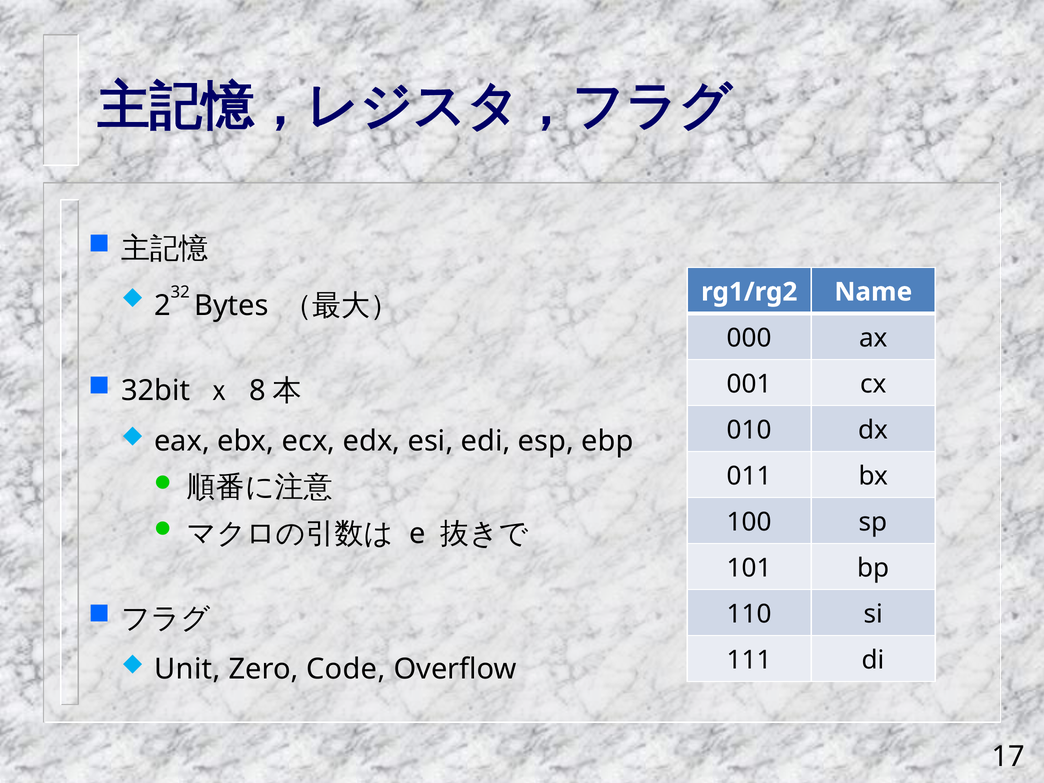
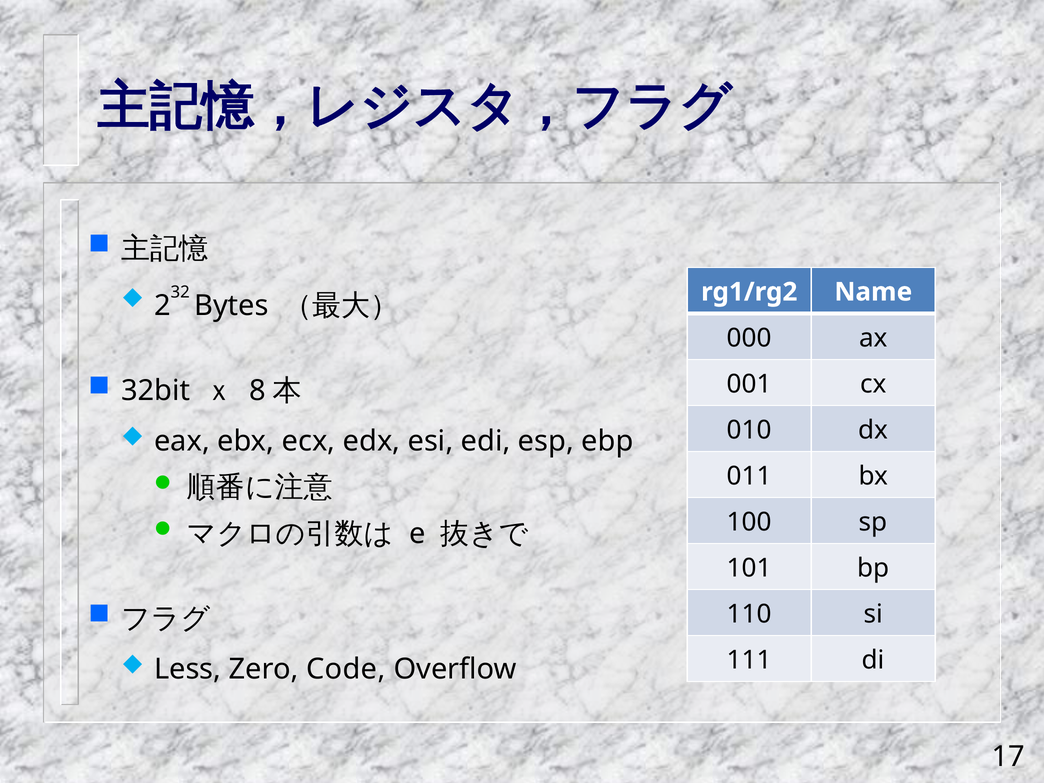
Unit: Unit -> Less (188, 669)
